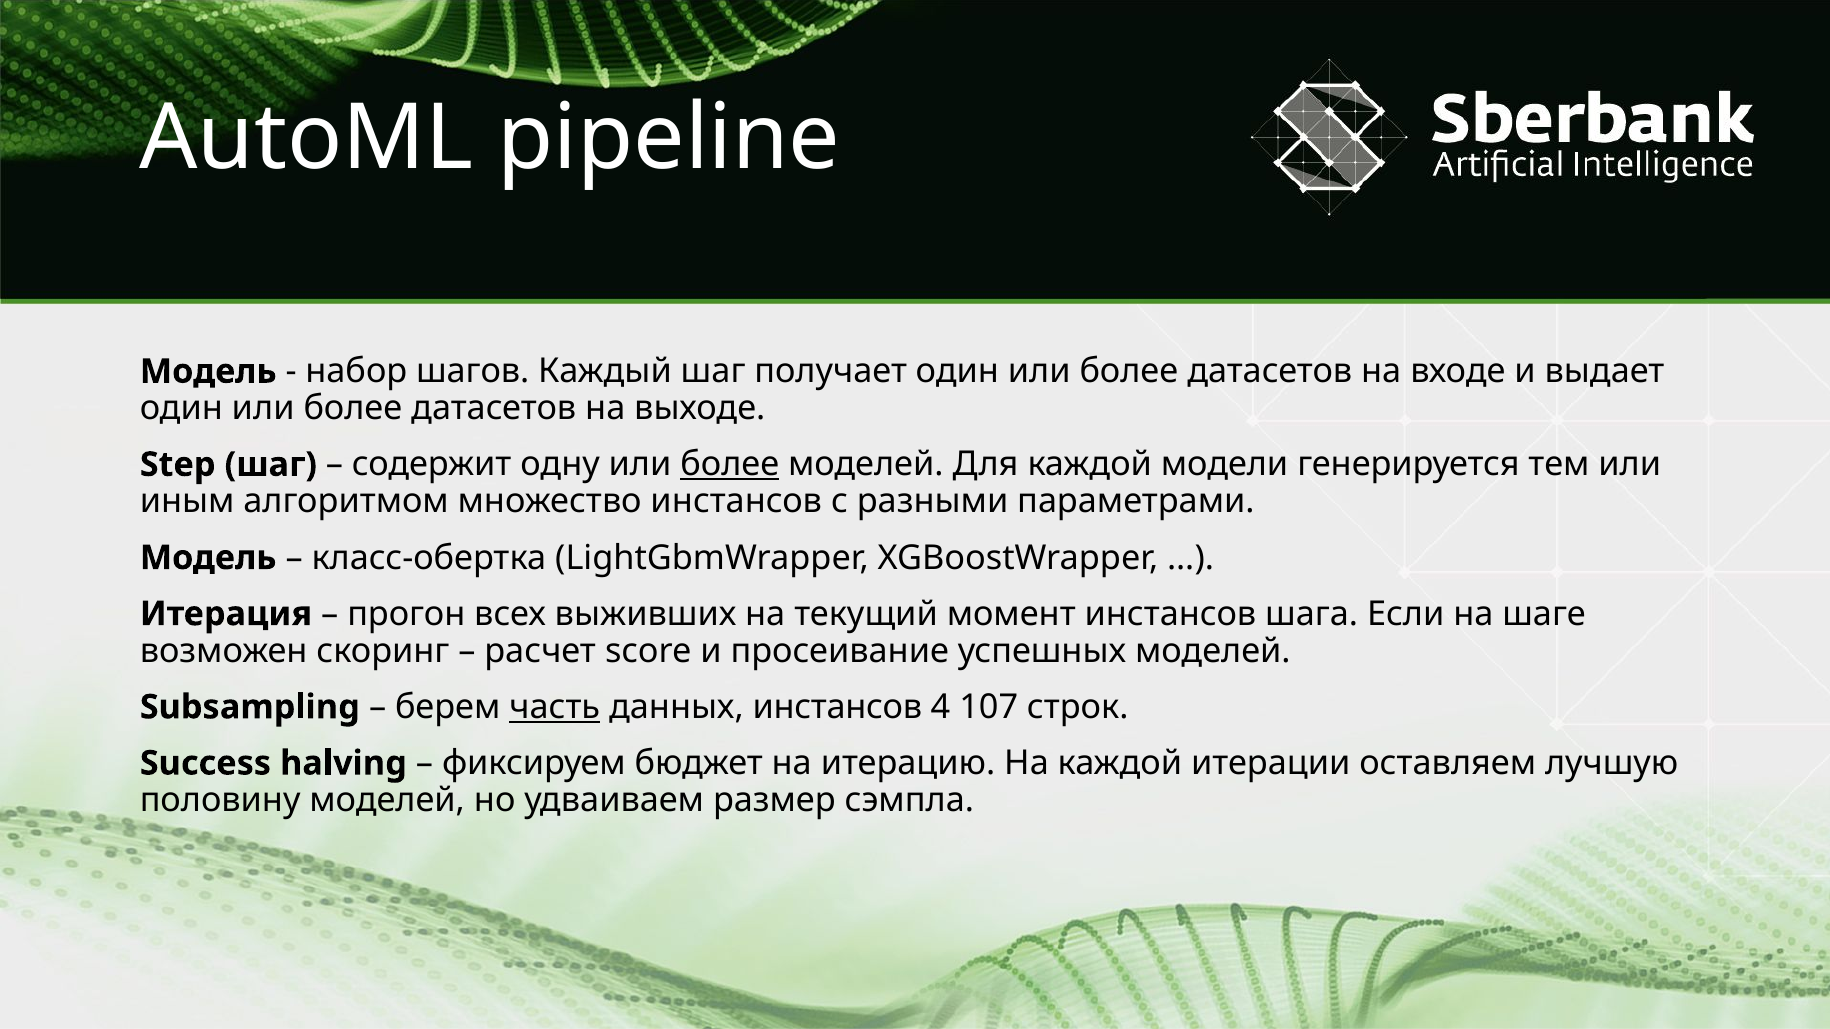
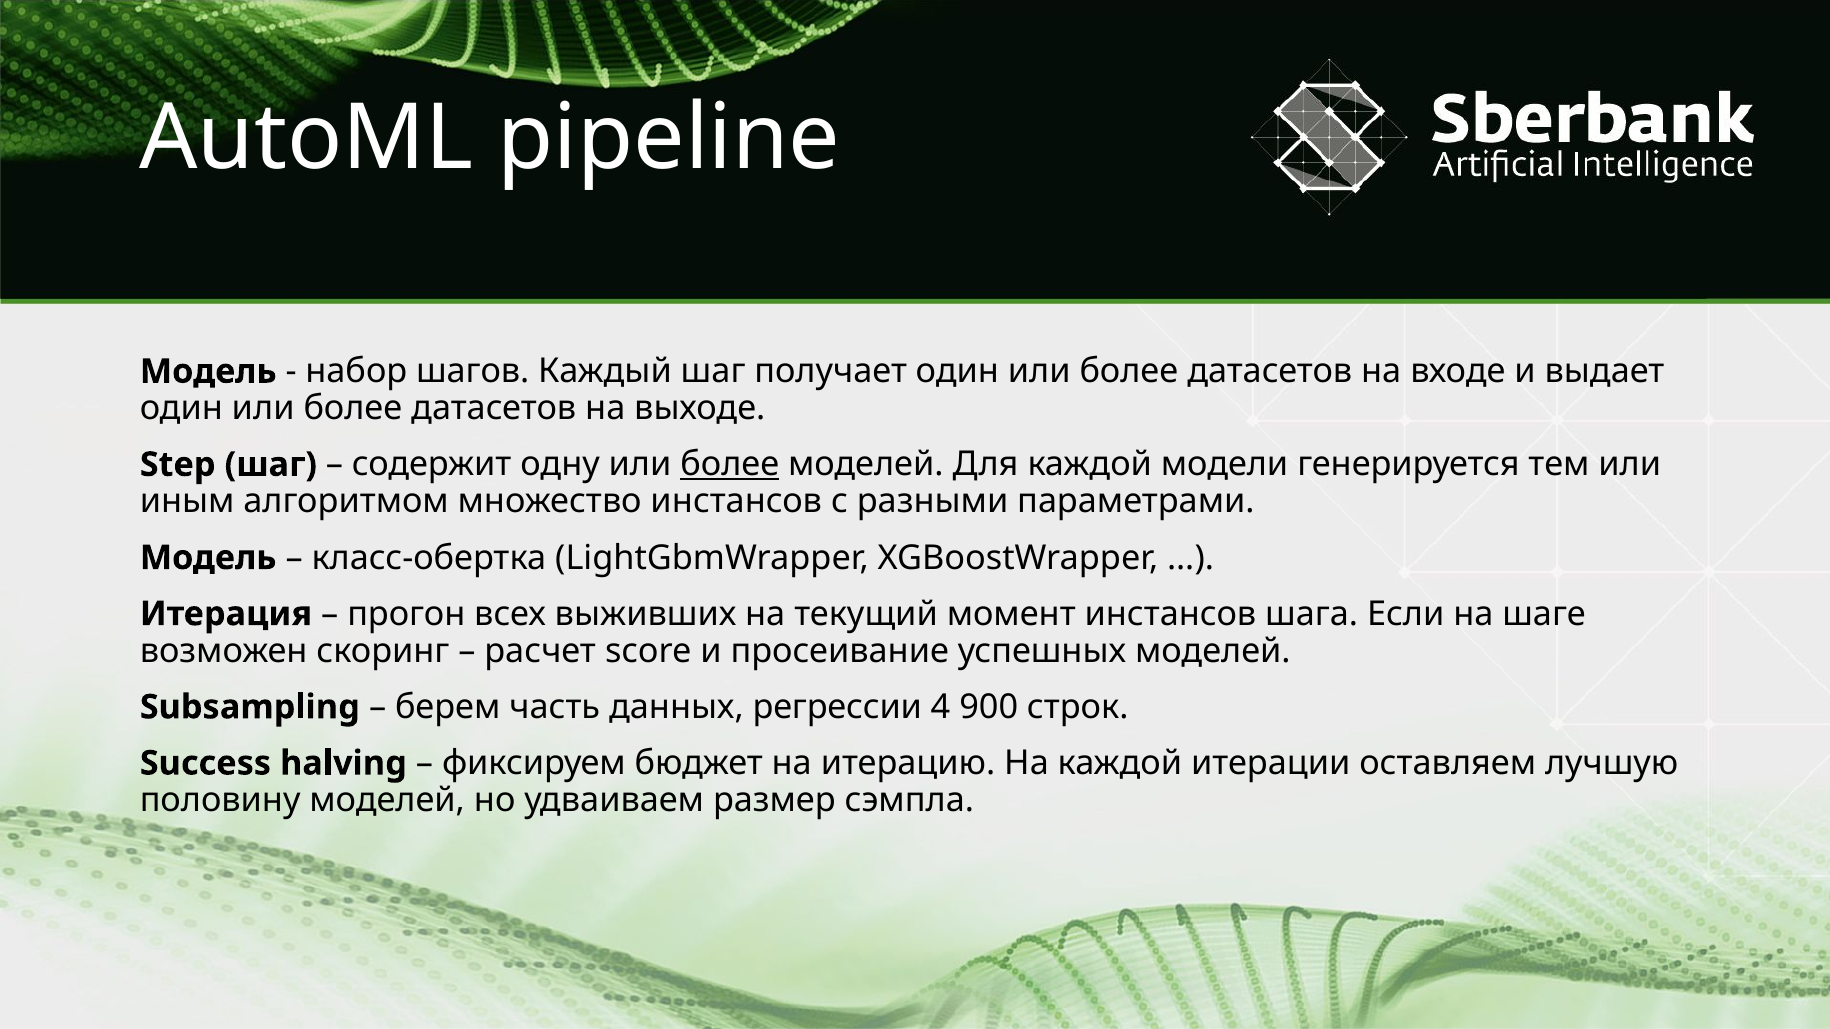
часть underline: present -> none (555, 707)
данных инстансов: инстансов -> регрессии (837, 707)
107: 107 -> 900 (989, 707)
